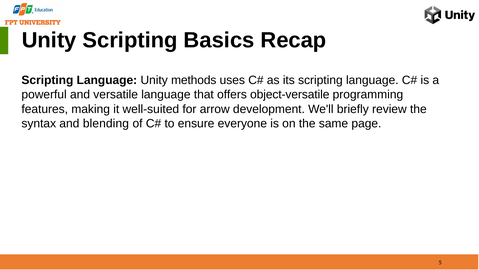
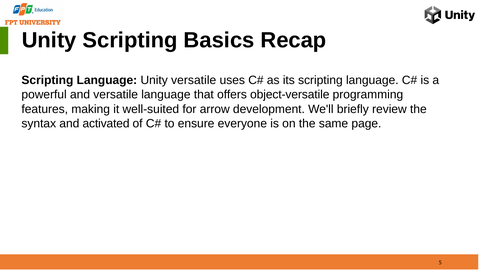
Unity methods: methods -> versatile (194, 80)
blending: blending -> activated (106, 123)
